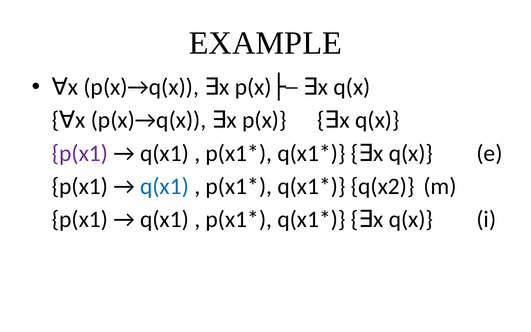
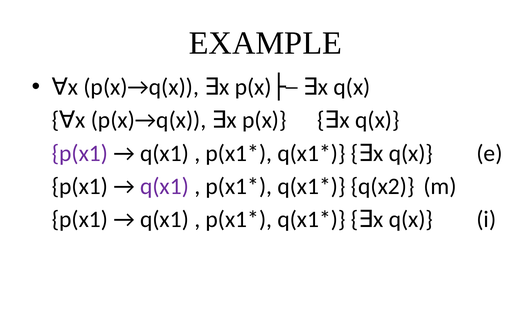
q(x1 colour: blue -> purple (165, 186)
